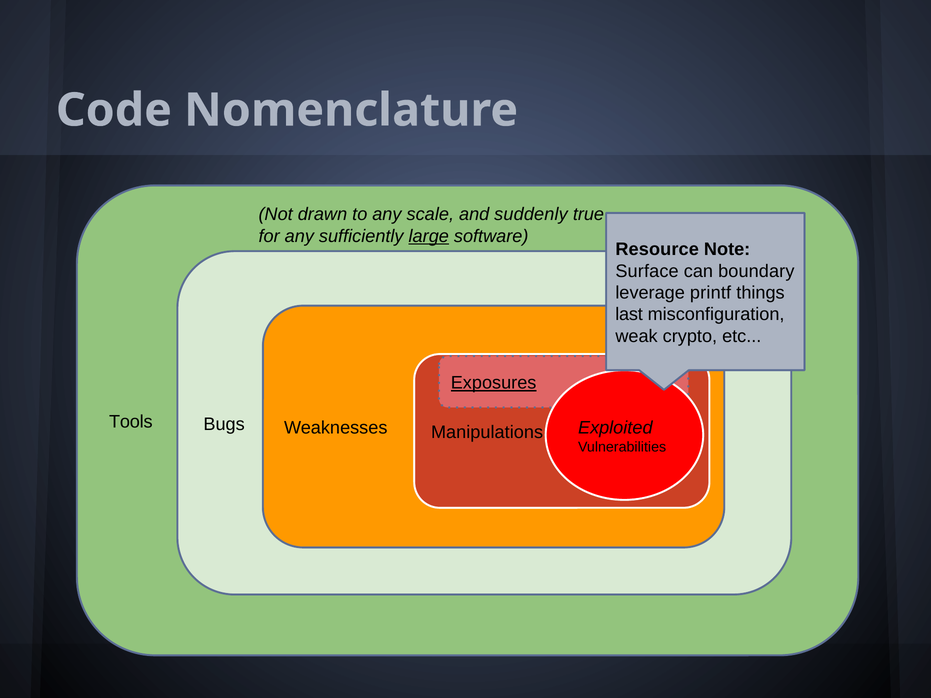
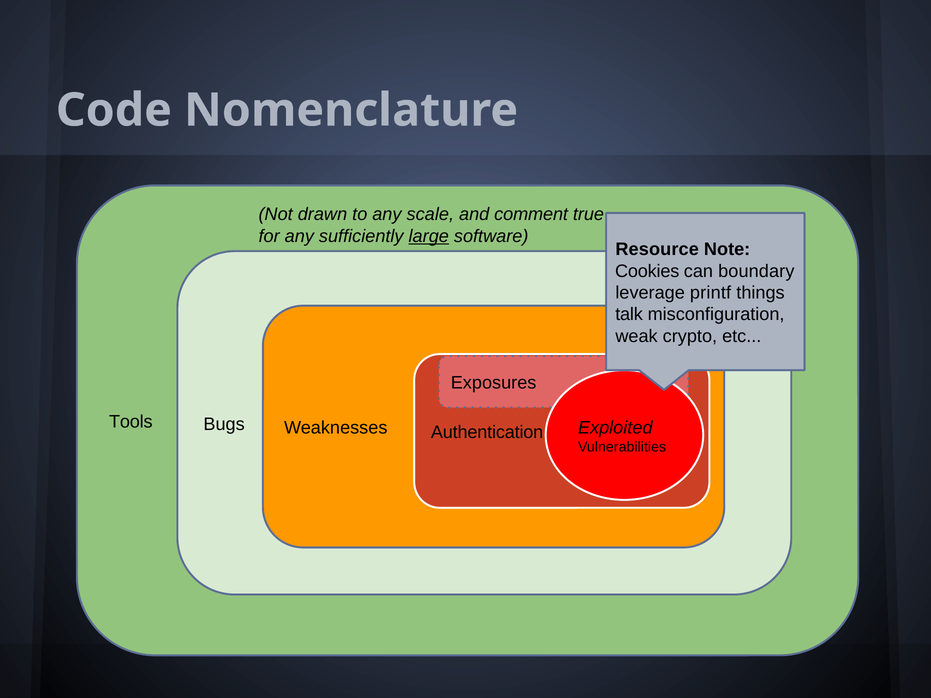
suddenly: suddenly -> comment (531, 214)
Surface: Surface -> Cookies (647, 271)
last: last -> talk (629, 315)
Exposures underline: present -> none (494, 383)
Manipulations: Manipulations -> Authentication (487, 432)
